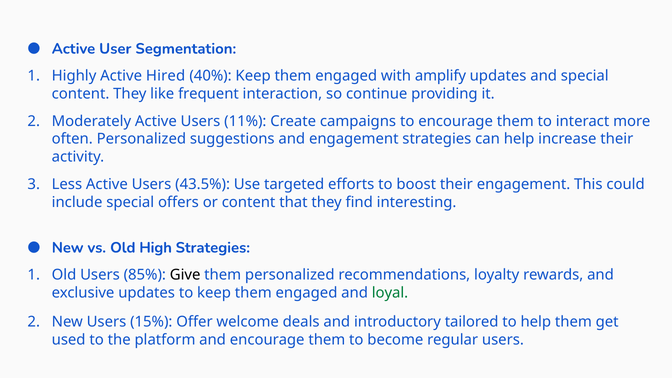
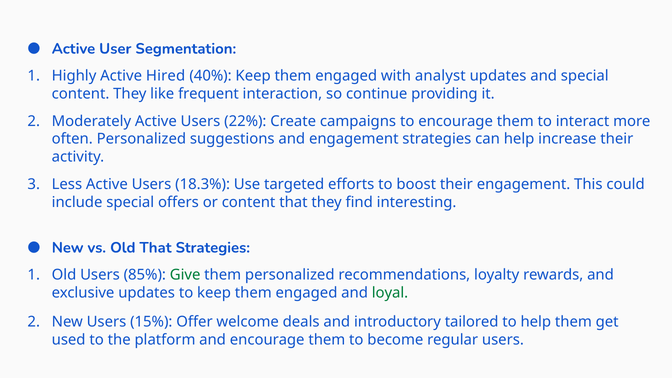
amplify: amplify -> analyst (440, 76)
11%: 11% -> 22% (245, 121)
43.5%: 43.5% -> 18.3% (203, 184)
Old High: High -> That (155, 248)
Give colour: black -> green (185, 275)
